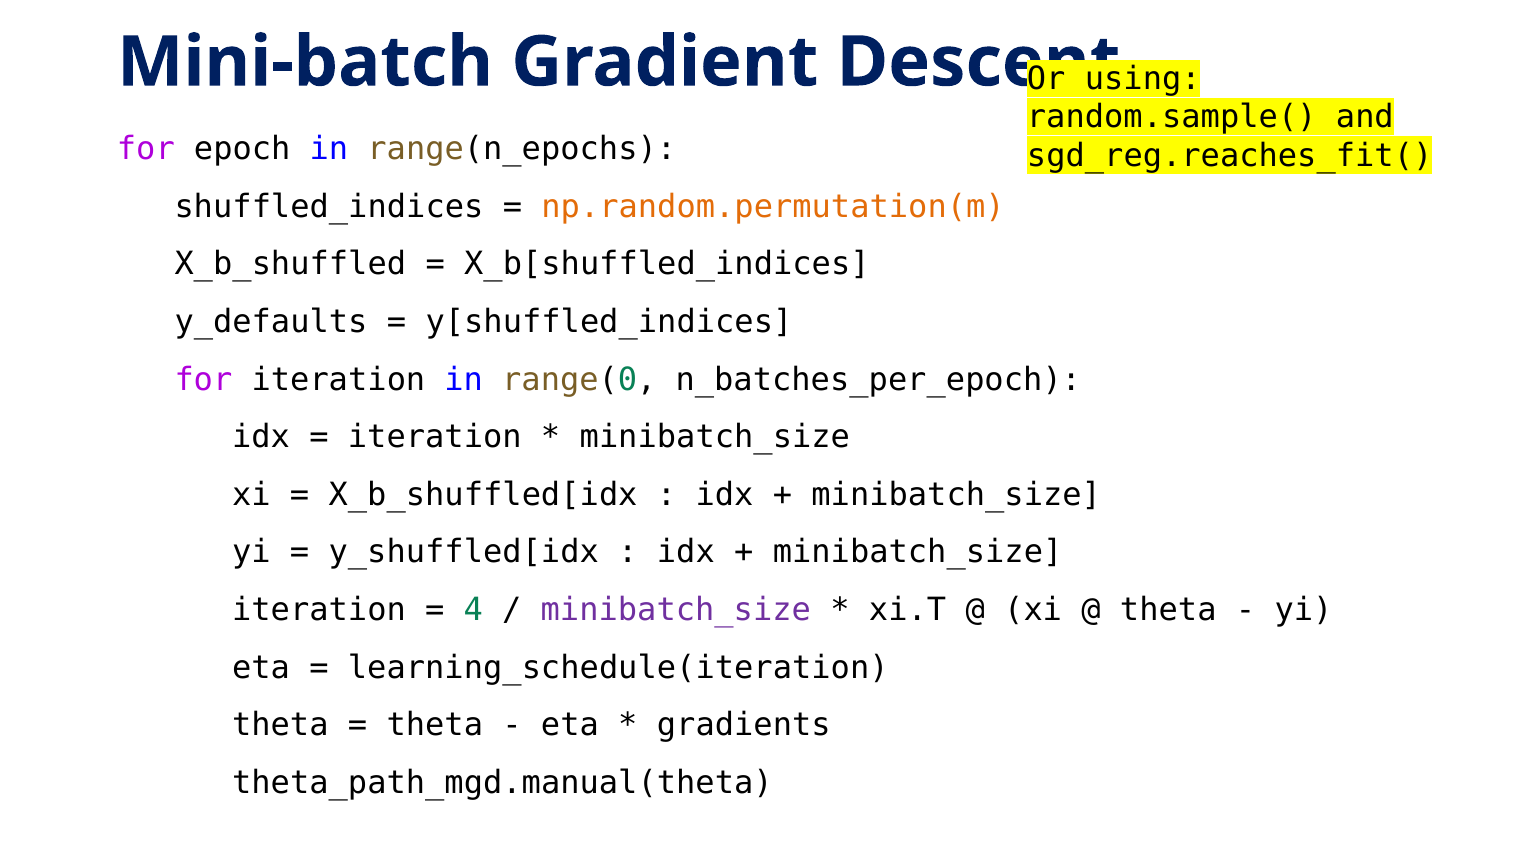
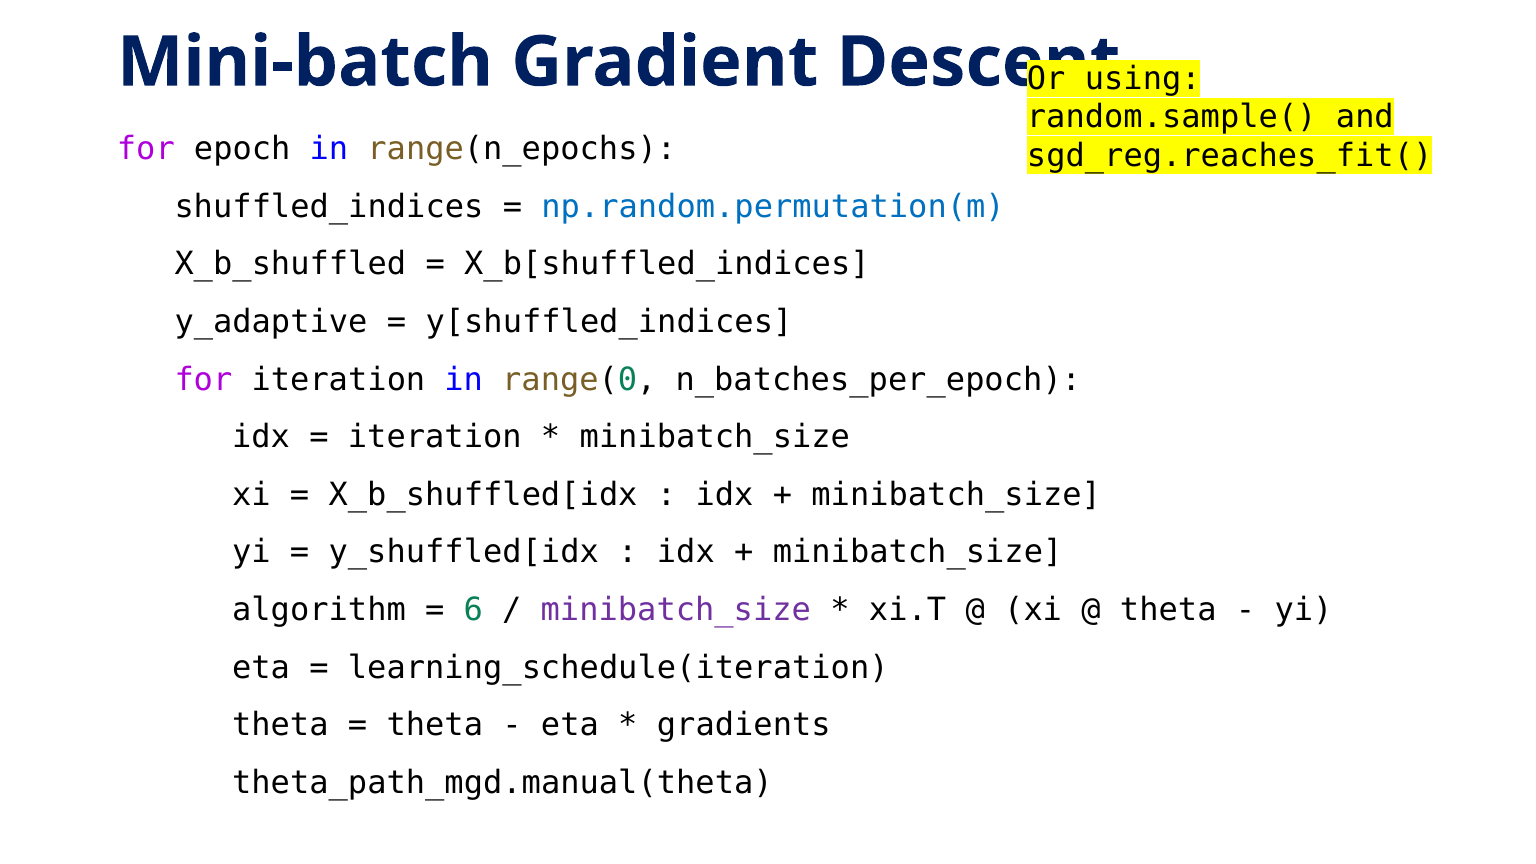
np.random.permutation(m colour: orange -> blue (773, 207)
y_defaults: y_defaults -> y_adaptive (271, 322)
iteration: iteration -> algorithm (319, 610)
4: 4 -> 6 (473, 610)
